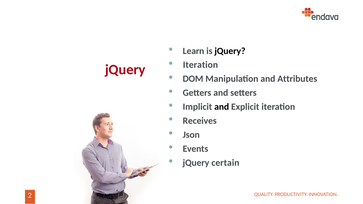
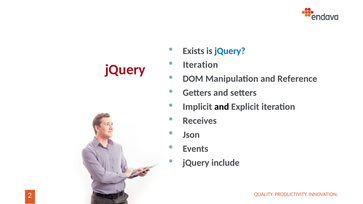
Learn: Learn -> Exists (193, 51)
jQuery colour: black -> blue (230, 51)
Attributes: Attributes -> Reference (297, 79)
certain: certain -> include (225, 163)
